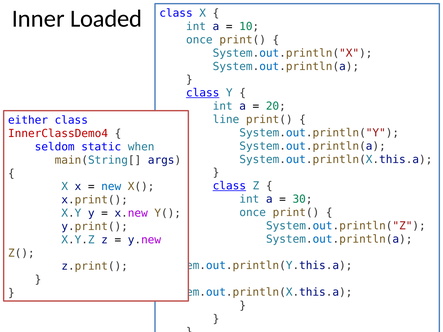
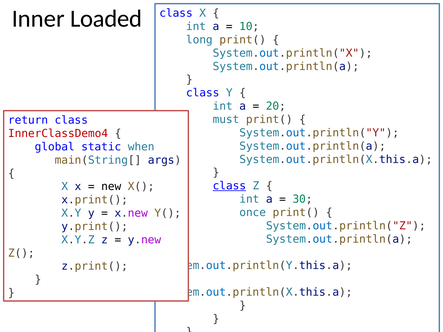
once: once -> long (199, 40)
class underline: present -> none (203, 93)
line: line -> must (226, 120)
either: either -> return (28, 120)
seldom: seldom -> global (55, 147)
new colour: blue -> black (111, 187)
